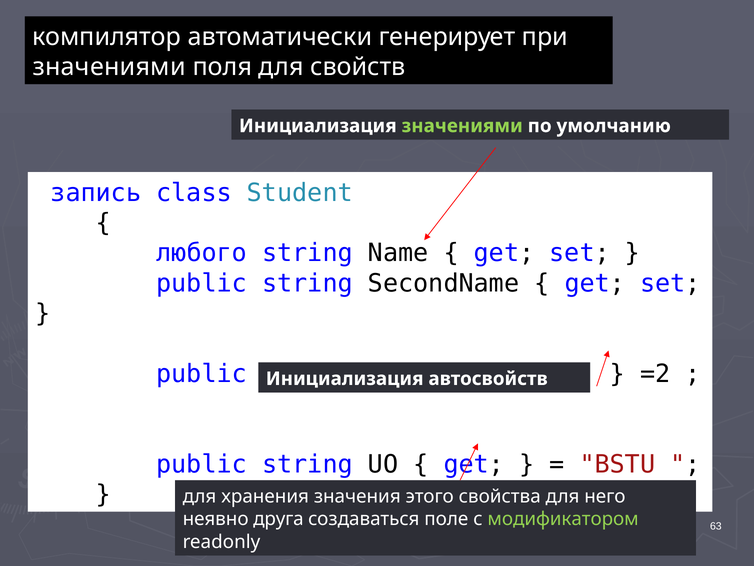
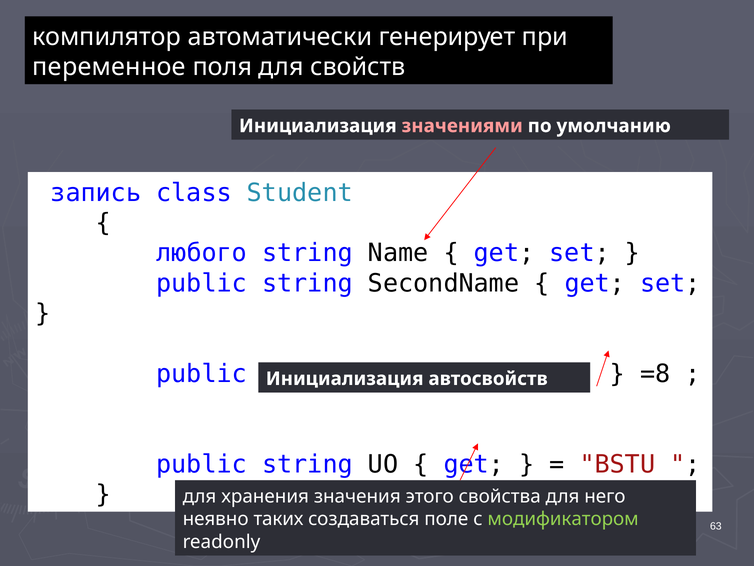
значениями: значениями -> переменное (109, 67)
значениями colour: light green -> pink (462, 126)
=2: =2 -> =8 (655, 374)
друга: друга -> таких (278, 519)
